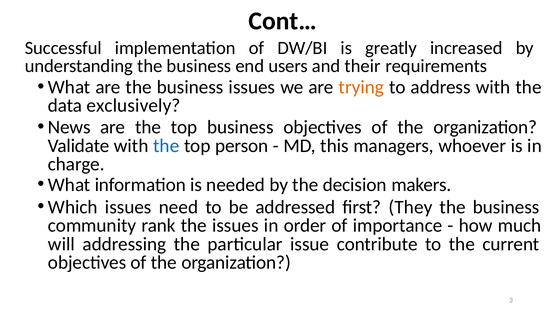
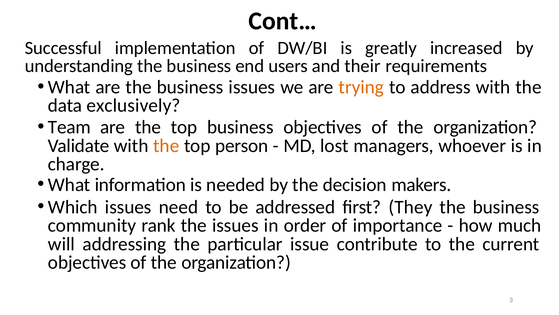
News: News -> Team (69, 127)
the colour: blue -> orange (166, 146)
this: this -> lost (334, 146)
